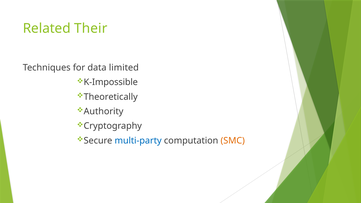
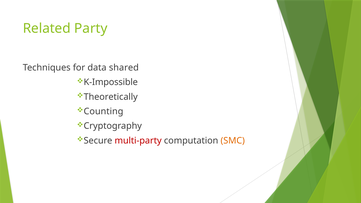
Their: Their -> Party (91, 28)
limited: limited -> shared (124, 68)
Authority: Authority -> Counting (104, 111)
multi-party colour: blue -> red (138, 141)
